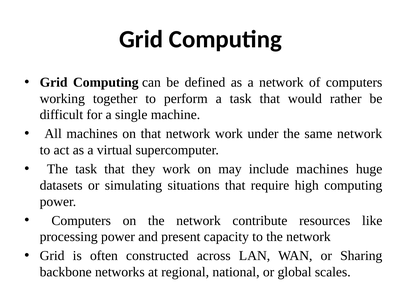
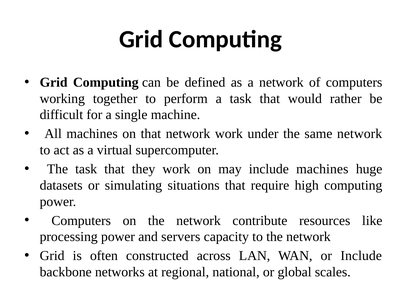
present: present -> servers (181, 237)
or Sharing: Sharing -> Include (361, 256)
